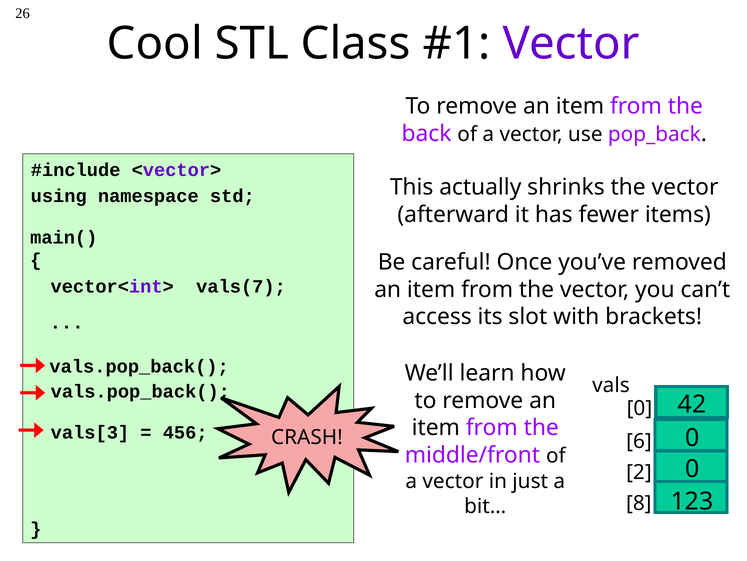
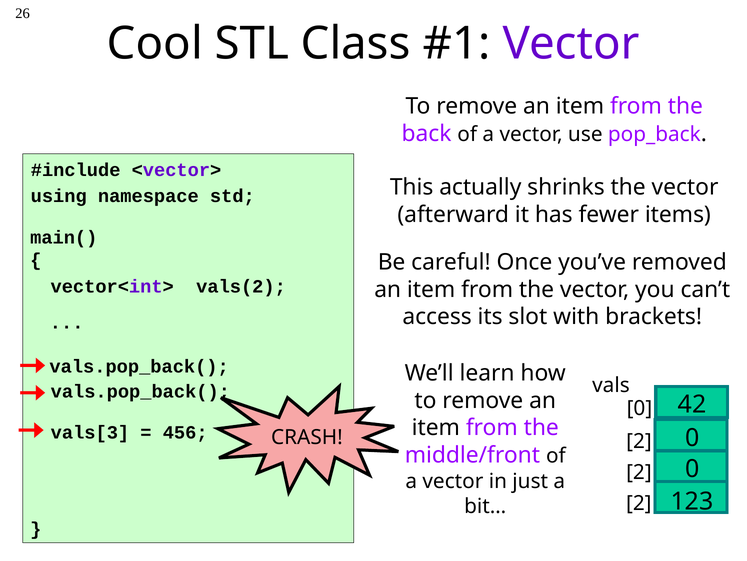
vals(7: vals(7 -> vals(2 (241, 286)
6: 6 -> 2 (639, 441)
8: 8 -> 2 (639, 503)
